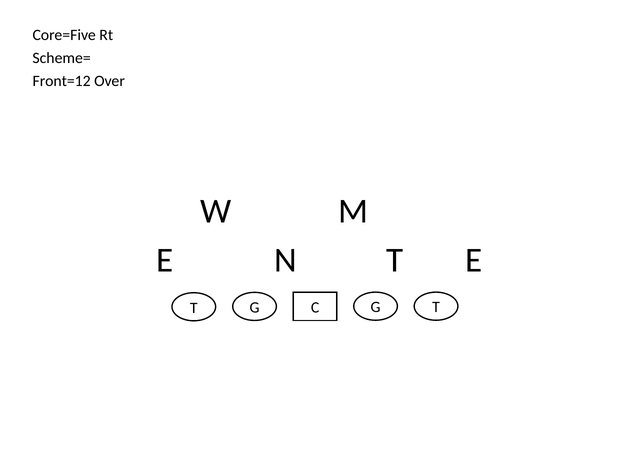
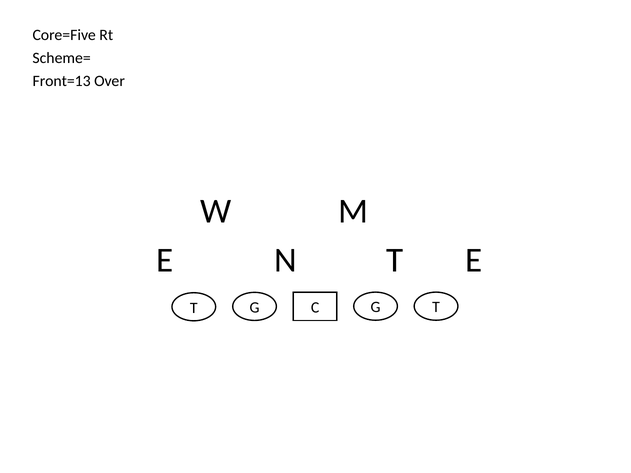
Front=12: Front=12 -> Front=13 (62, 81)
